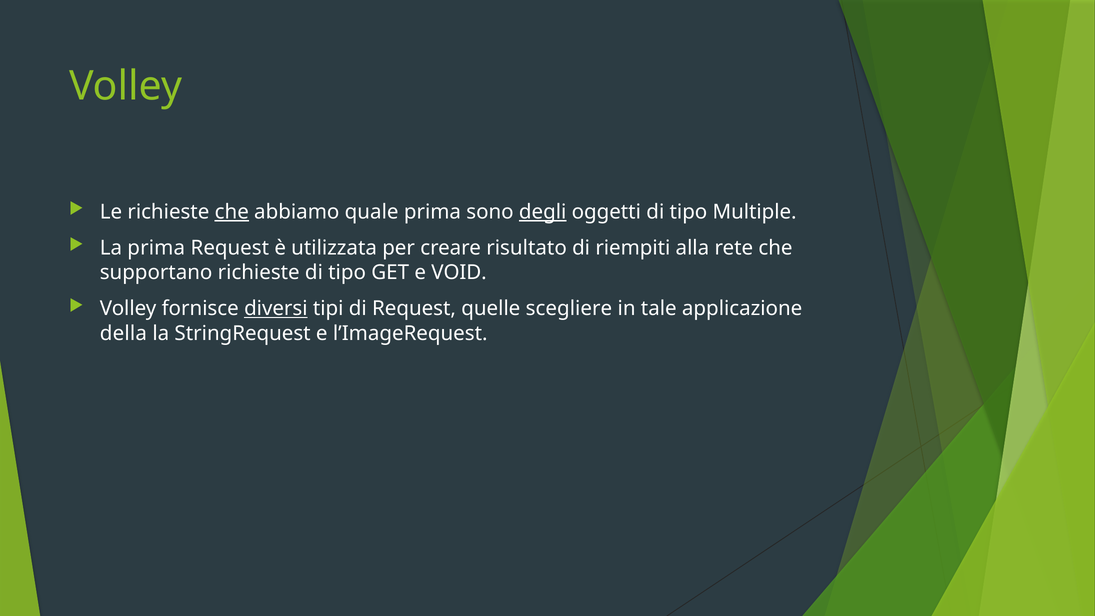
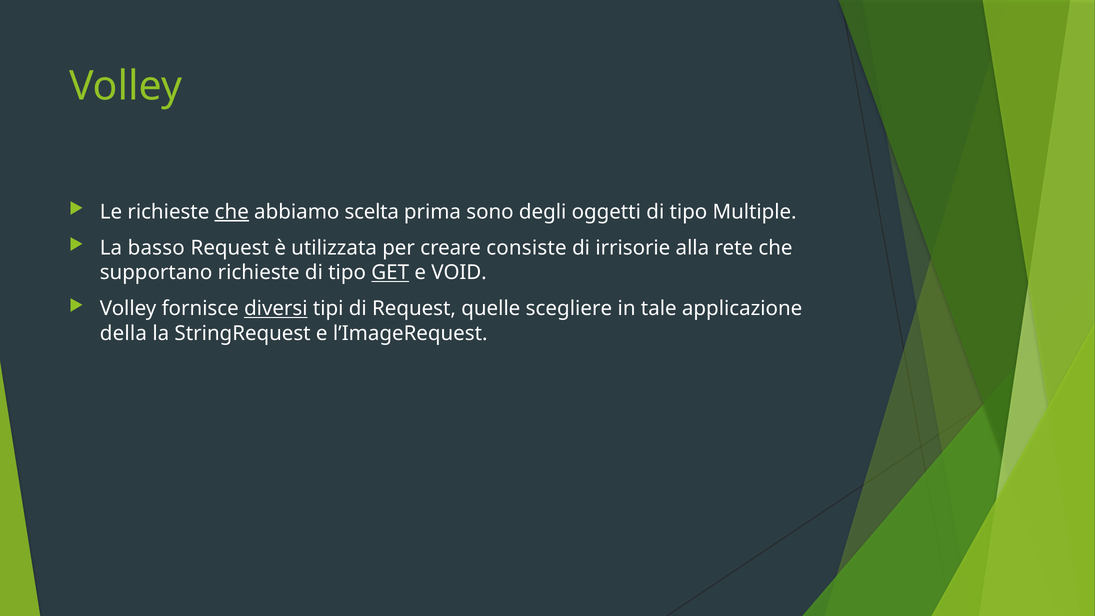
quale: quale -> scelta (372, 212)
degli underline: present -> none (543, 212)
La prima: prima -> basso (156, 248)
risultato: risultato -> consiste (526, 248)
riempiti: riempiti -> irrisorie (633, 248)
GET underline: none -> present (390, 273)
